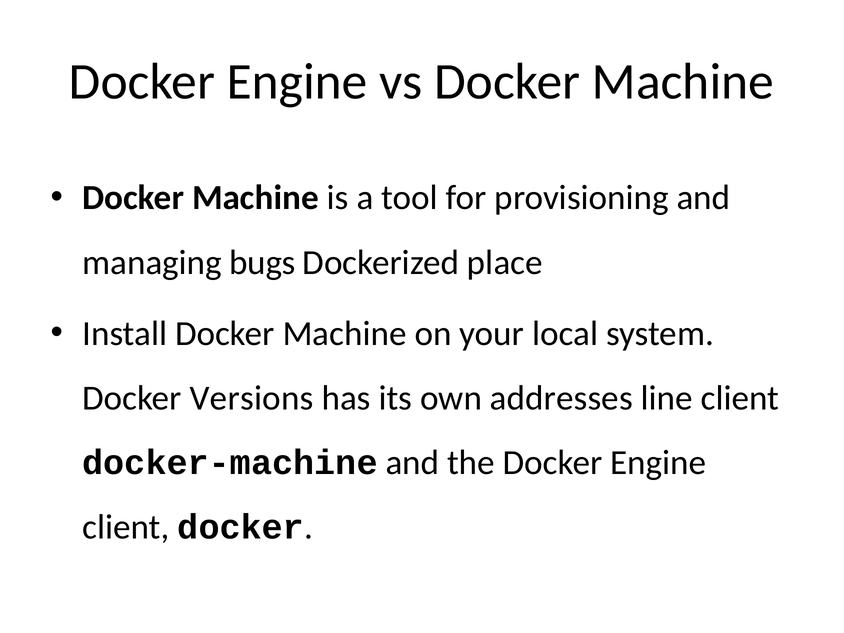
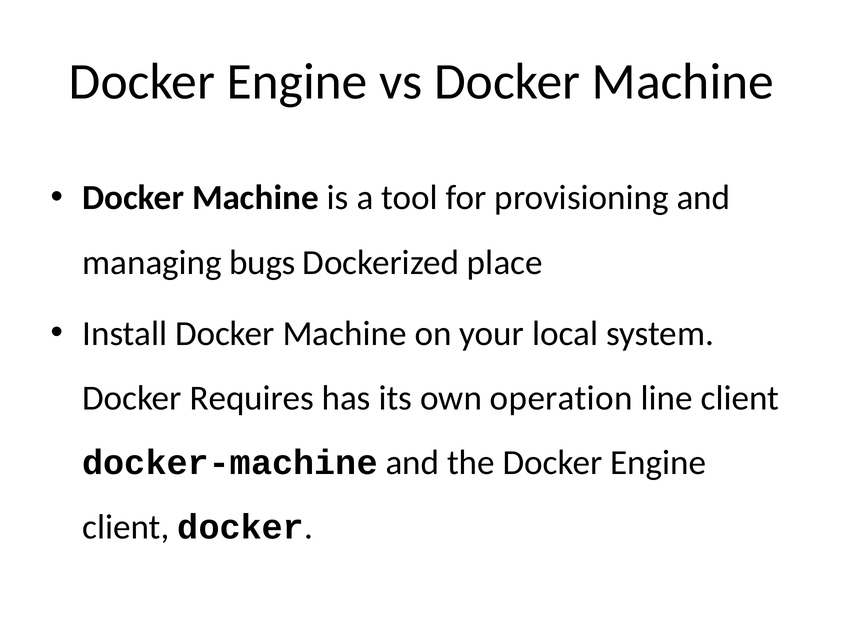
Versions: Versions -> Requires (252, 398)
addresses: addresses -> operation (561, 398)
